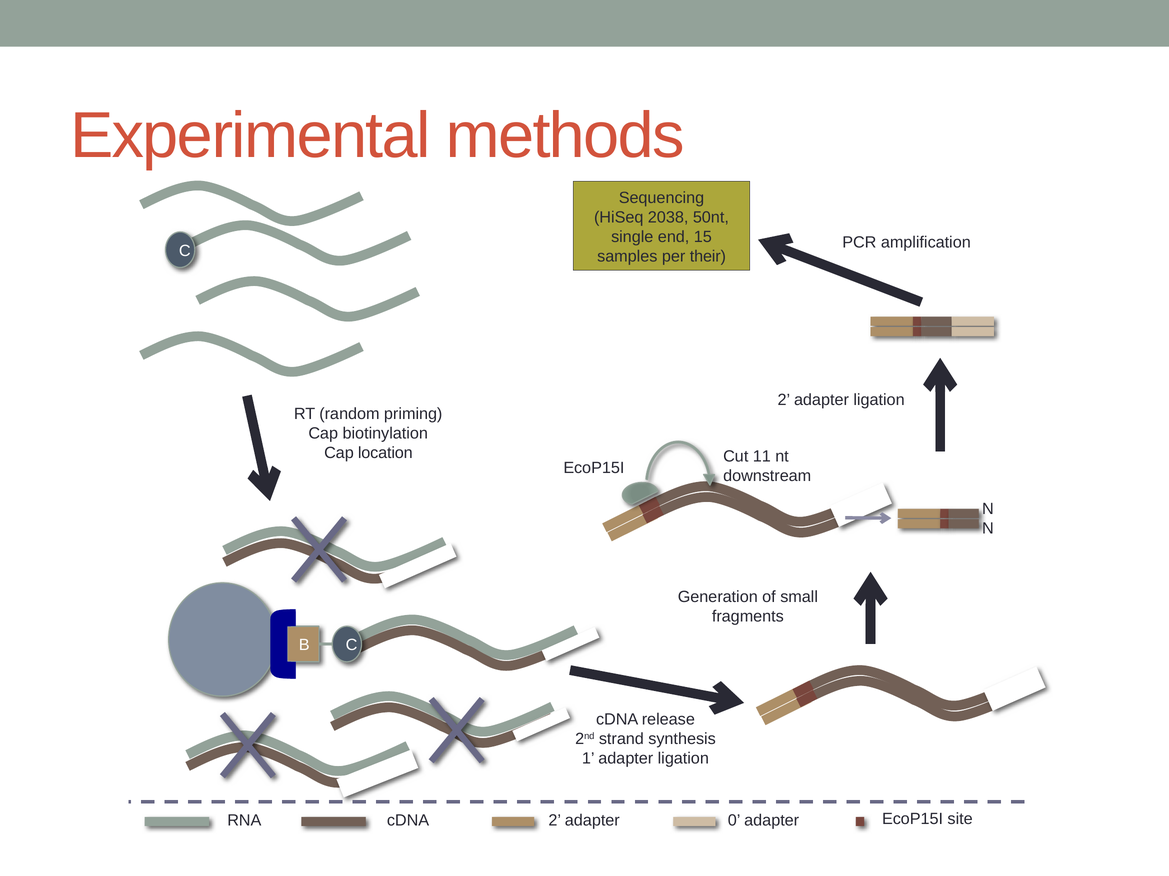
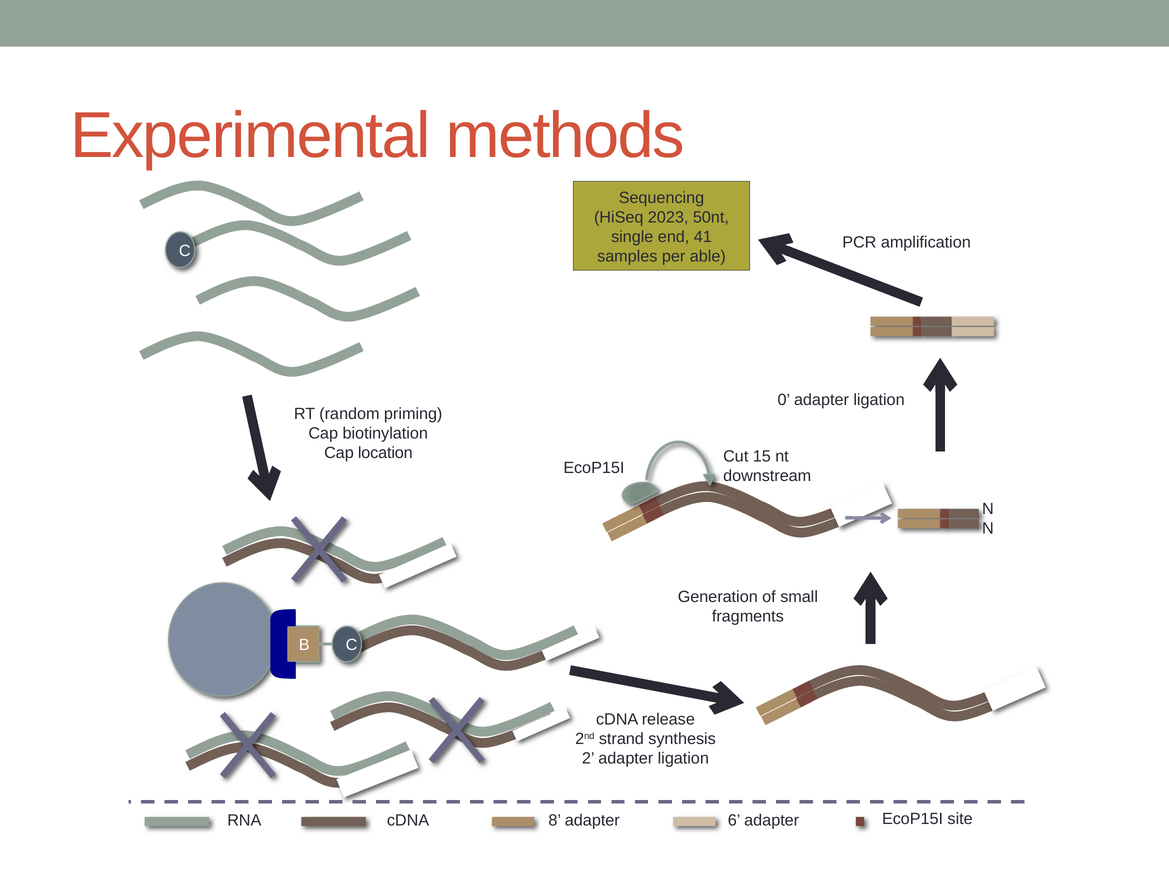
2038: 2038 -> 2023 (668, 217)
15: 15 -> 41 (703, 237)
their: their -> able (708, 256)
2: 2 -> 0 (784, 400)
11: 11 -> 15 (762, 457)
1: 1 -> 2 (588, 759)
cDNA 2: 2 -> 8 (555, 821)
0: 0 -> 6 (734, 821)
